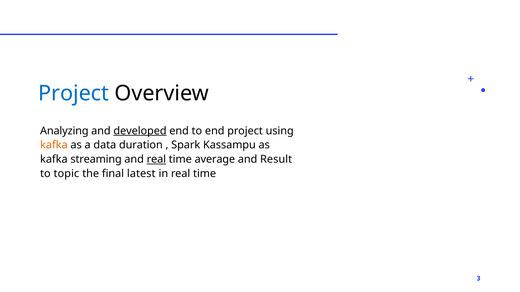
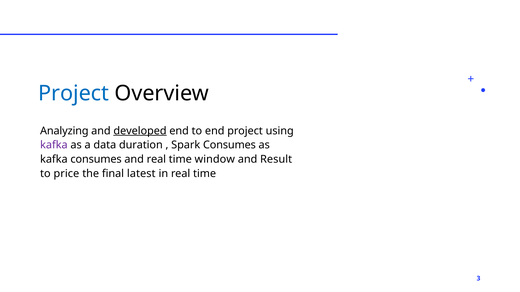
kafka colour: orange -> purple (54, 145)
Spark Kassampu: Kassampu -> Consumes (229, 145)
kafka streaming: streaming -> consumes (96, 160)
real underline: present -> none (156, 160)
average: average -> window (215, 160)
topic: topic -> price (66, 174)
